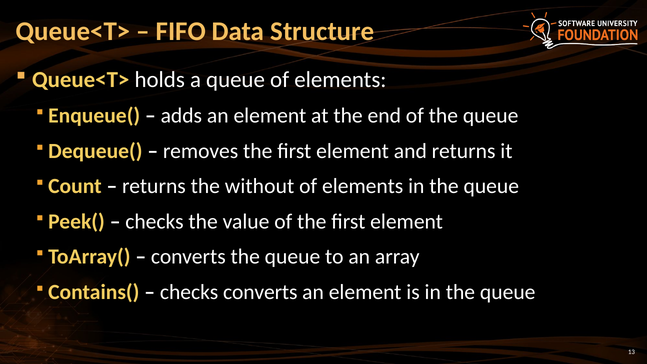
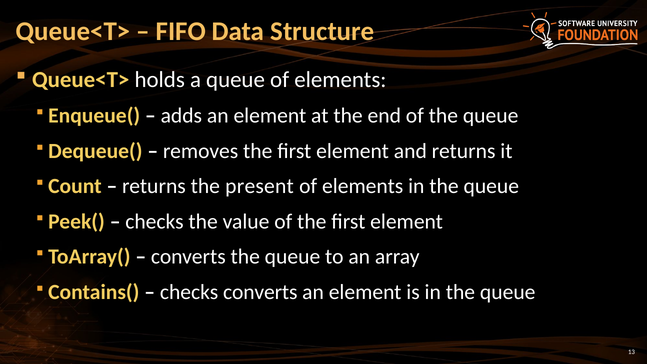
without: without -> present (260, 186)
